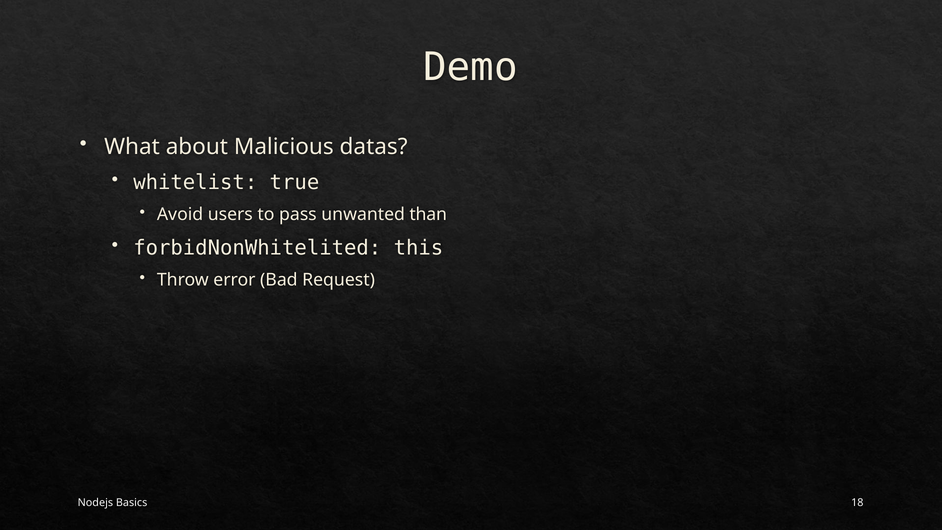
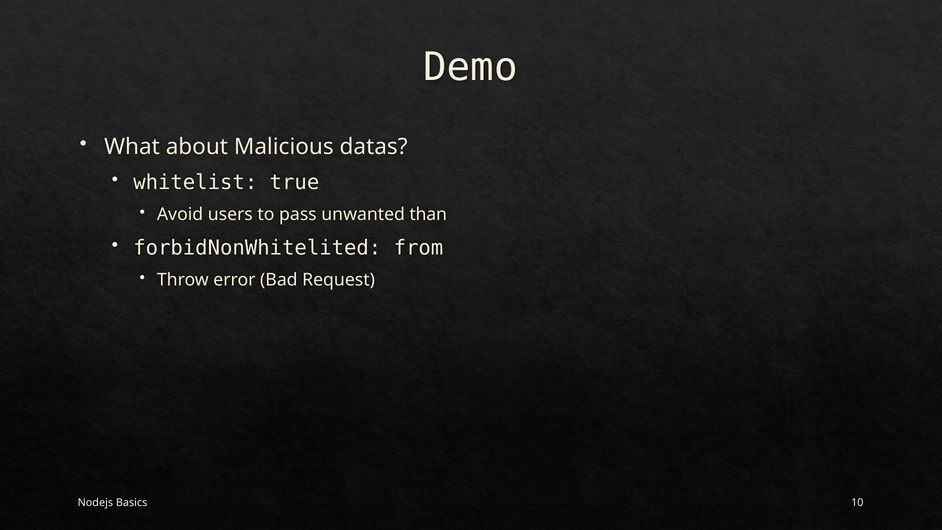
this: this -> from (418, 248)
18: 18 -> 10 (857, 503)
